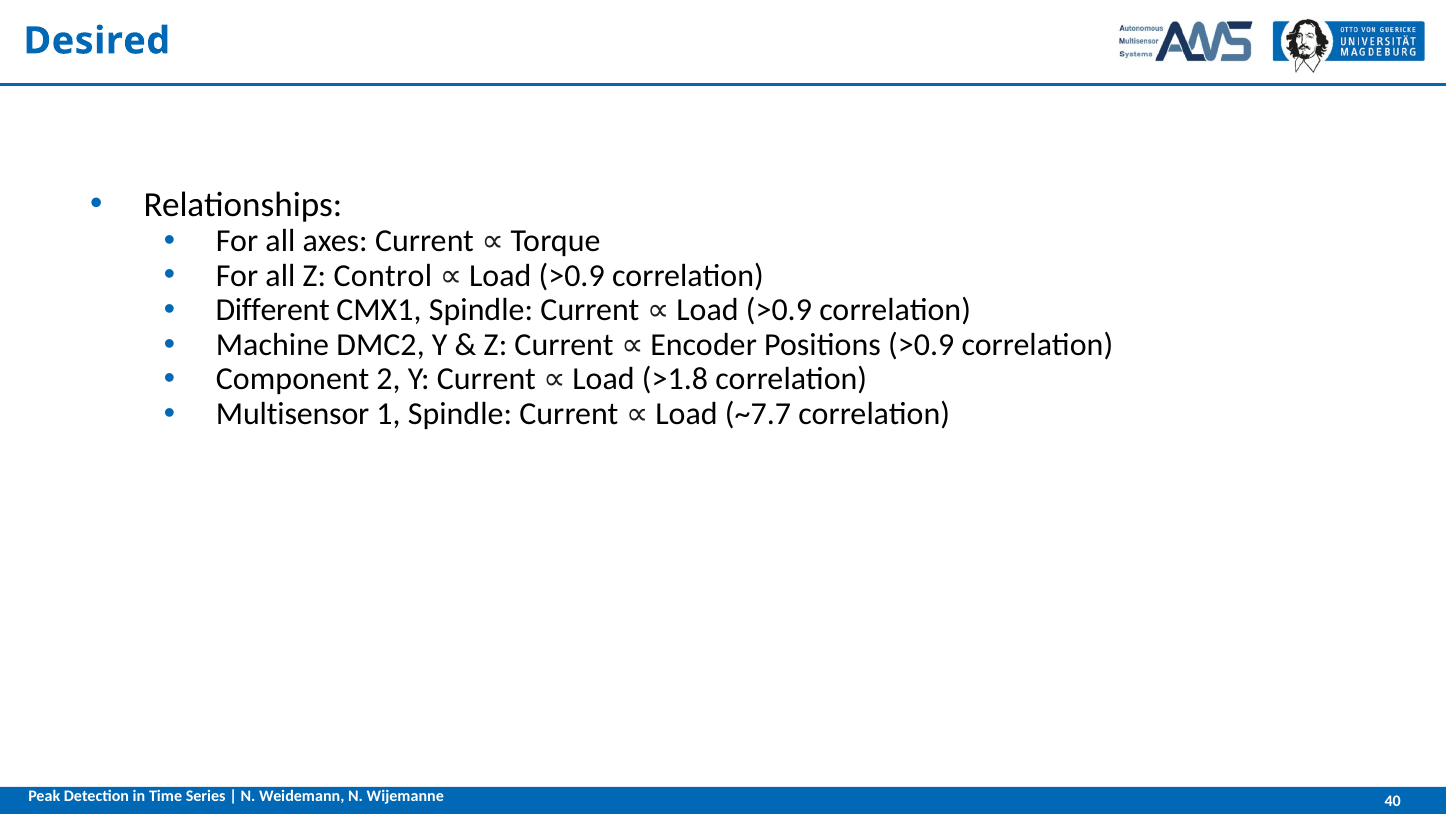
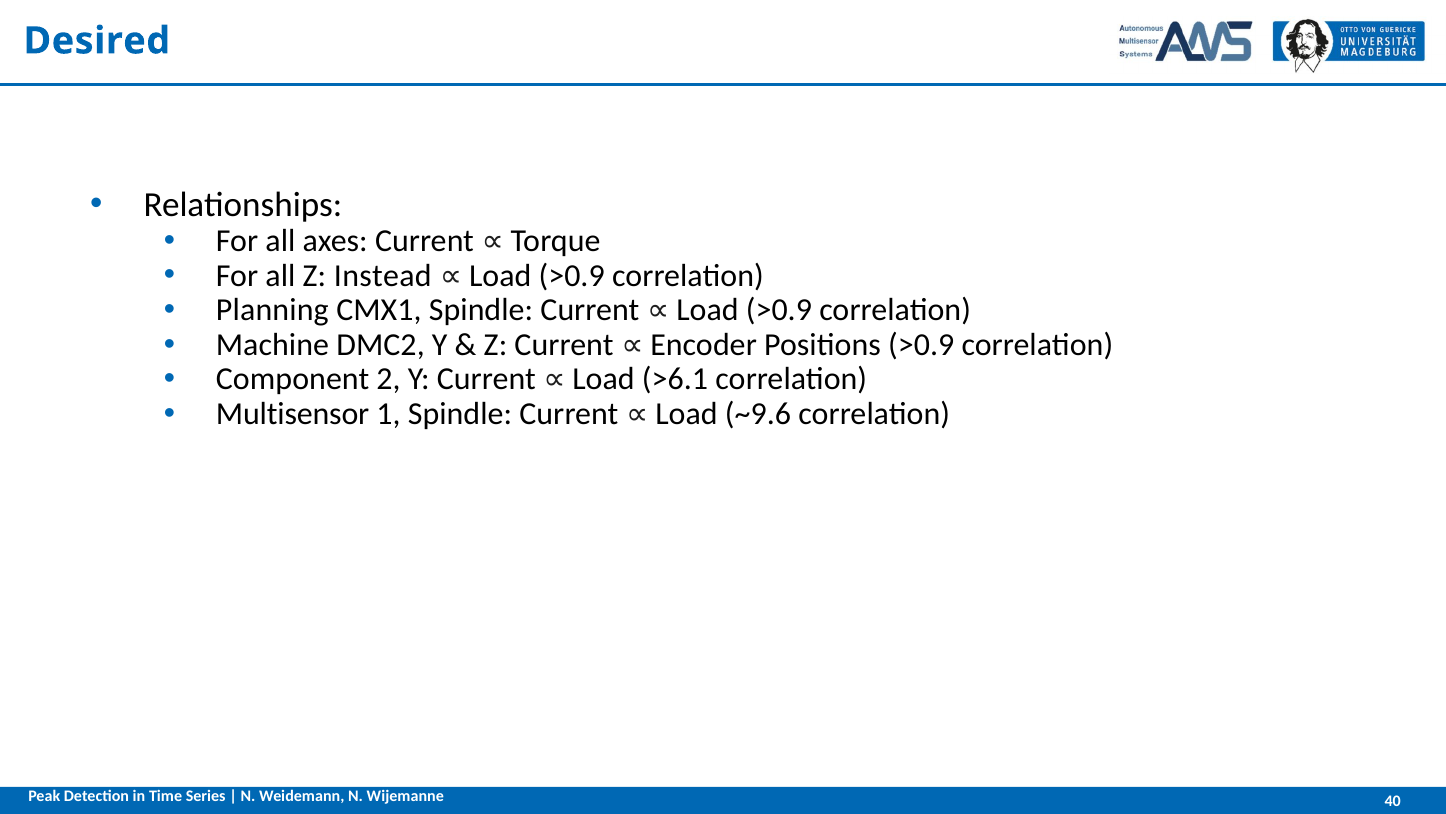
Control: Control -> Instead (383, 275)
Different: Different -> Planning (272, 310)
>1.8: >1.8 -> >6.1 (675, 379)
~7.7: ~7.7 -> ~9.6 (758, 414)
